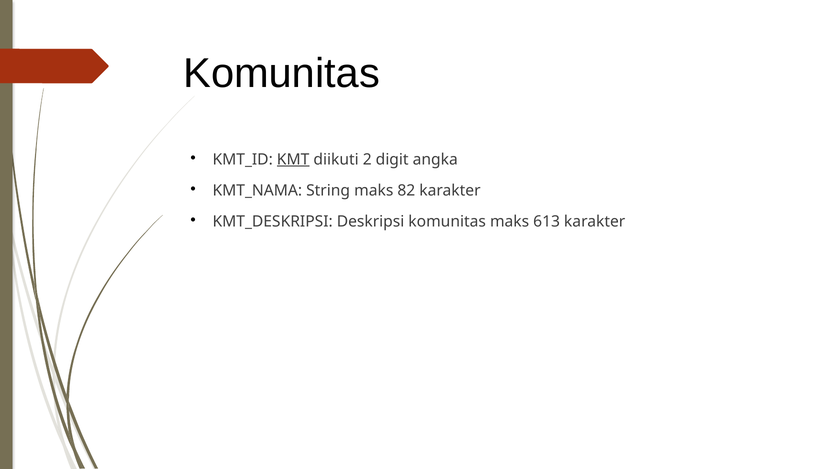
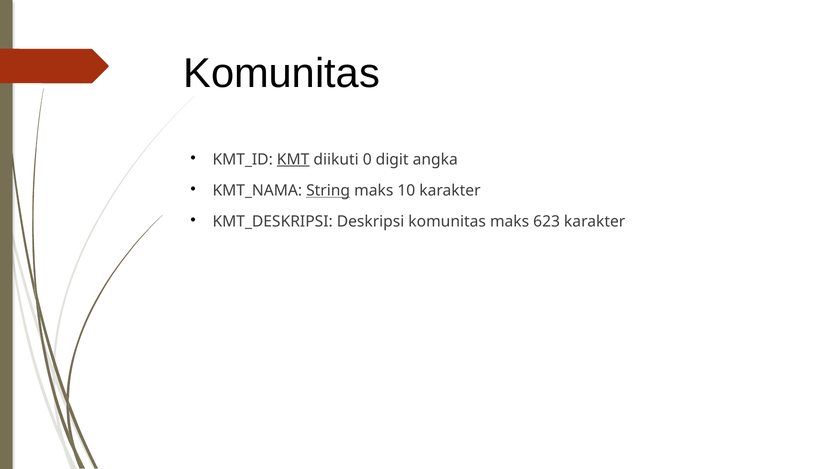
2: 2 -> 0 (367, 159)
String underline: none -> present (328, 190)
82: 82 -> 10 (406, 190)
613: 613 -> 623 (547, 221)
